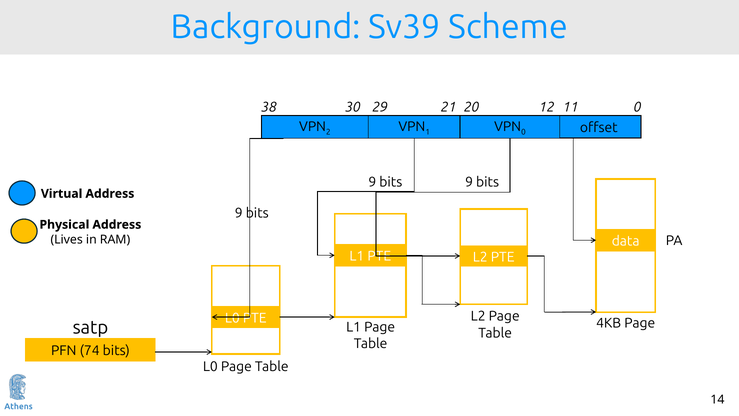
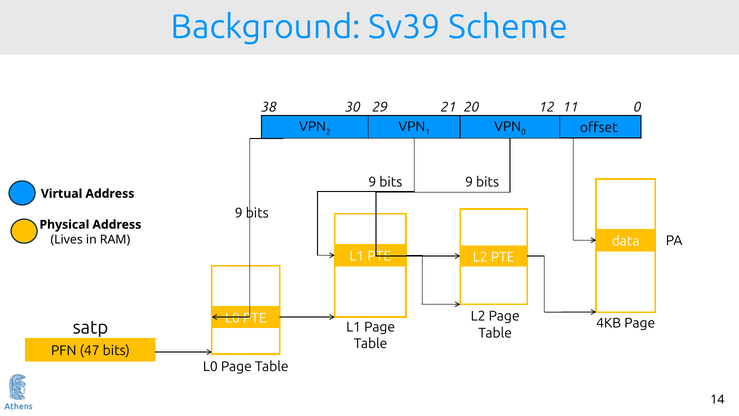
74: 74 -> 47 (90, 350)
